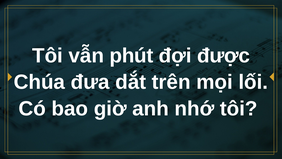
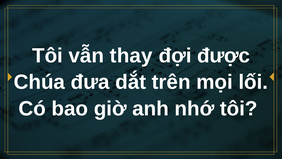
phút: phút -> thay (131, 56)
